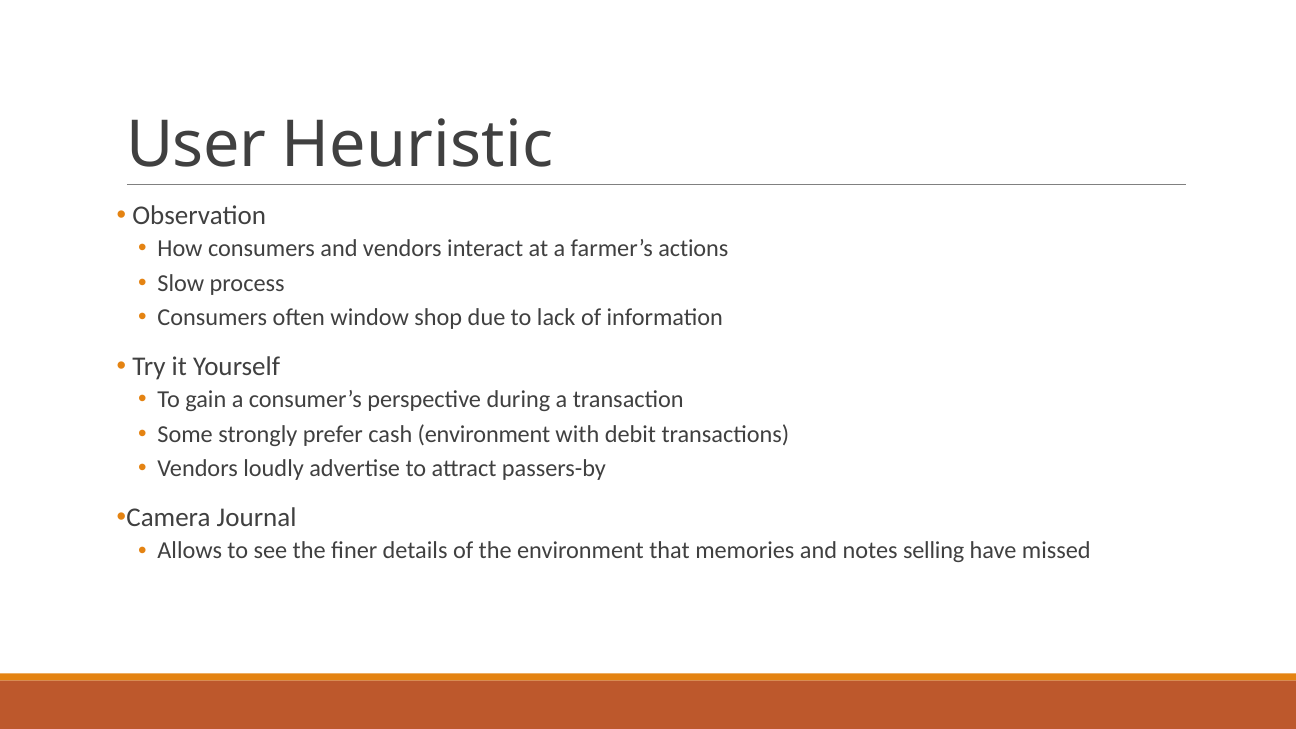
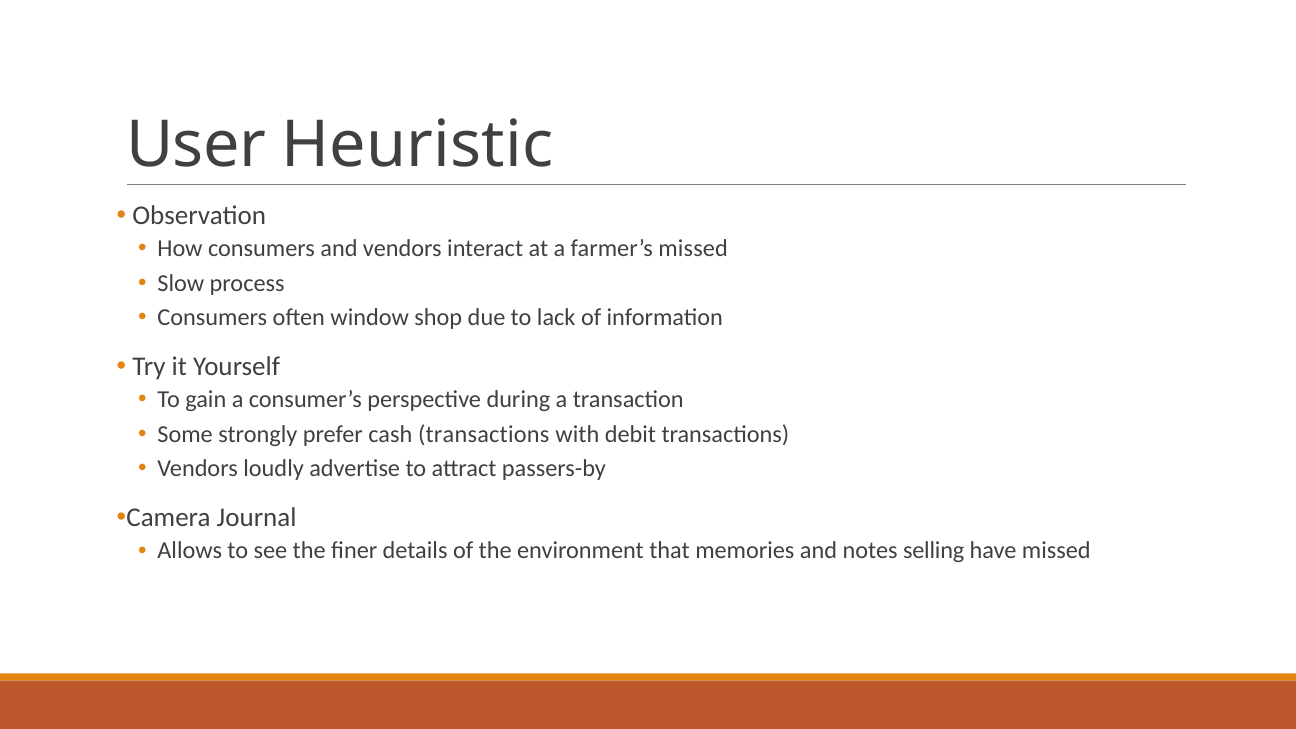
farmer’s actions: actions -> missed (693, 249)
cash environment: environment -> transactions (484, 434)
